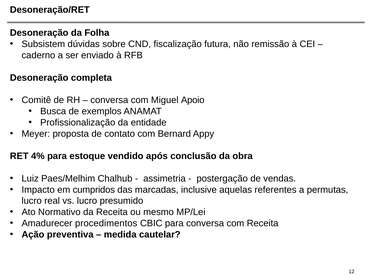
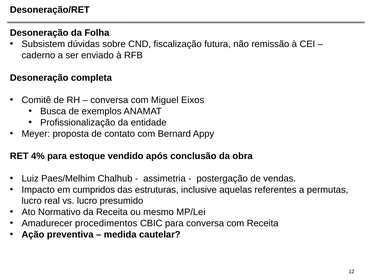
Apoio: Apoio -> Eixos (193, 100)
marcadas: marcadas -> estruturas (157, 190)
